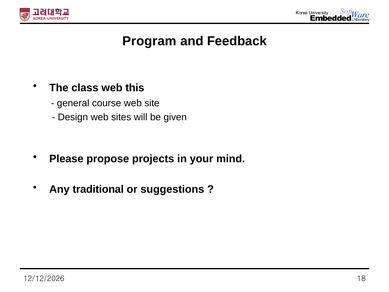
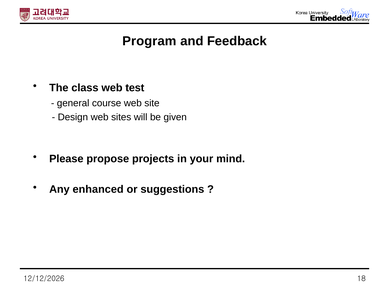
this: this -> test (135, 88)
traditional: traditional -> enhanced (98, 189)
